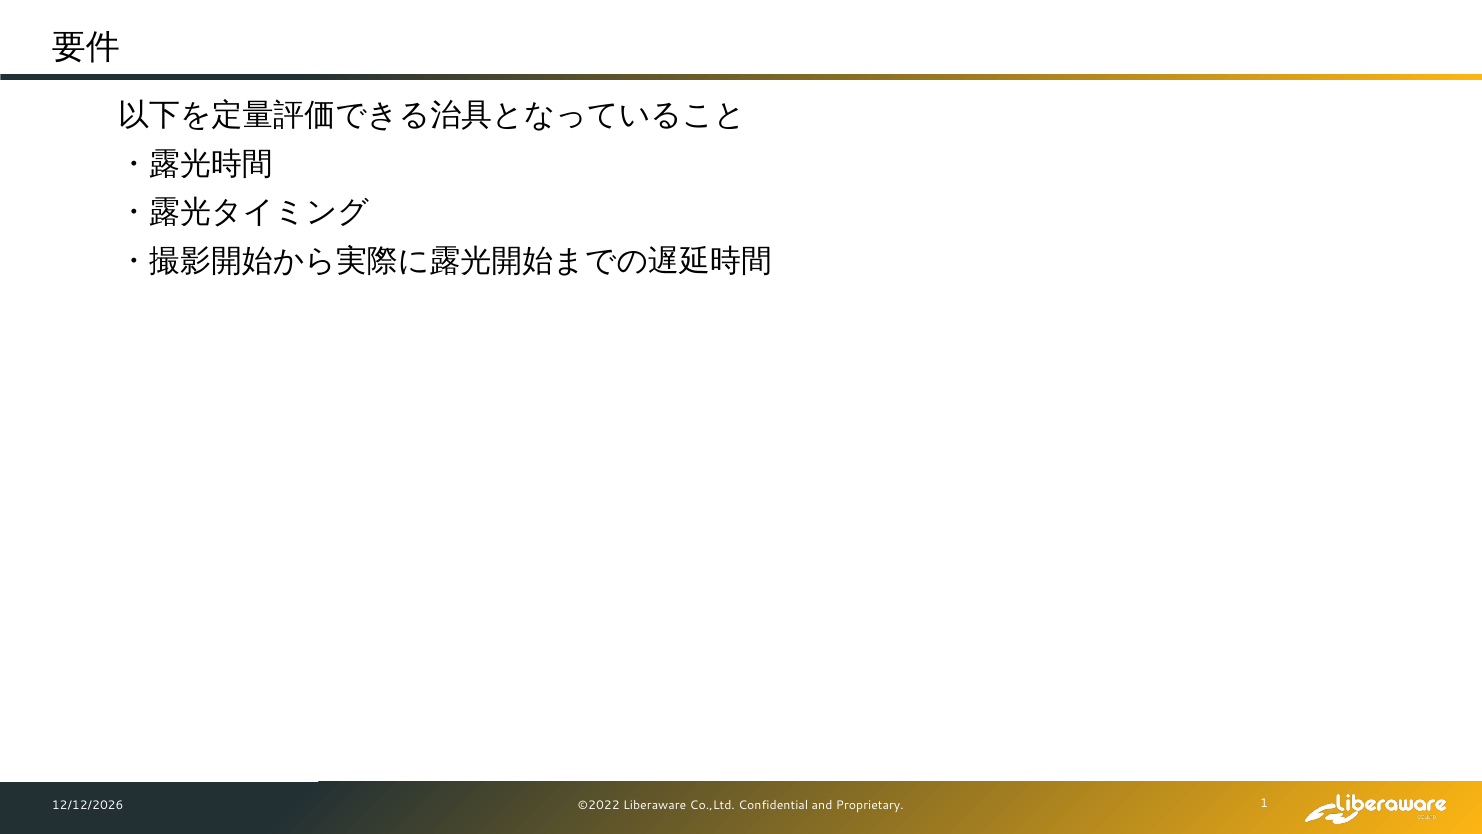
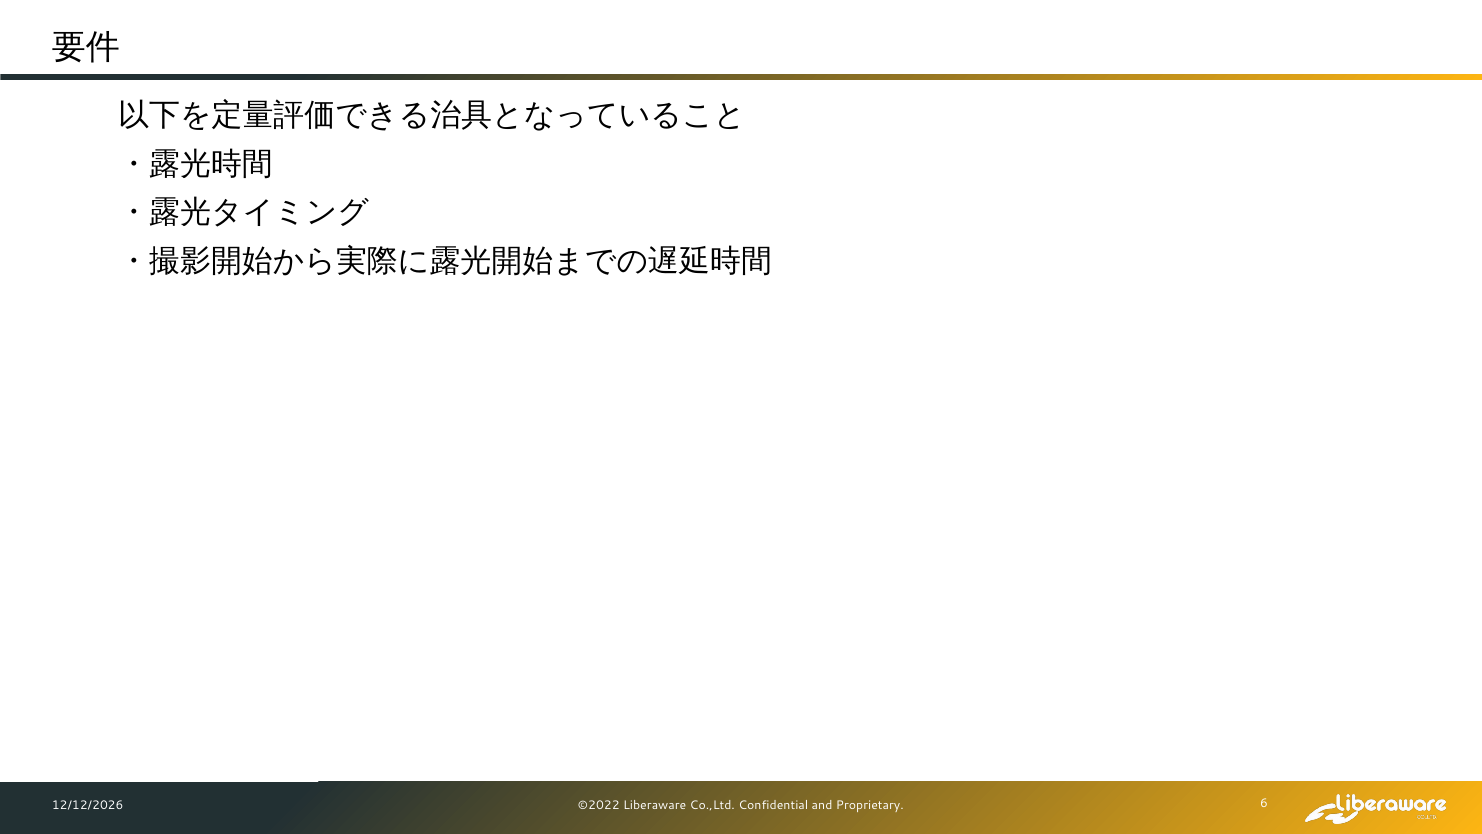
1: 1 -> 6 (1264, 803)
